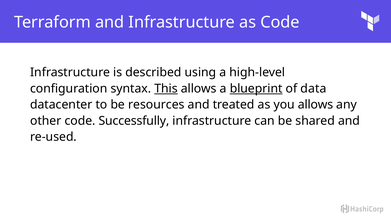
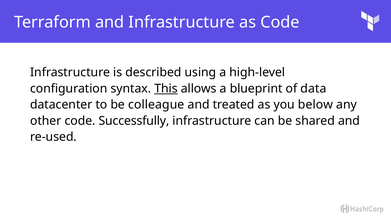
blueprint underline: present -> none (256, 89)
resources: resources -> colleague (156, 105)
you allows: allows -> below (315, 105)
